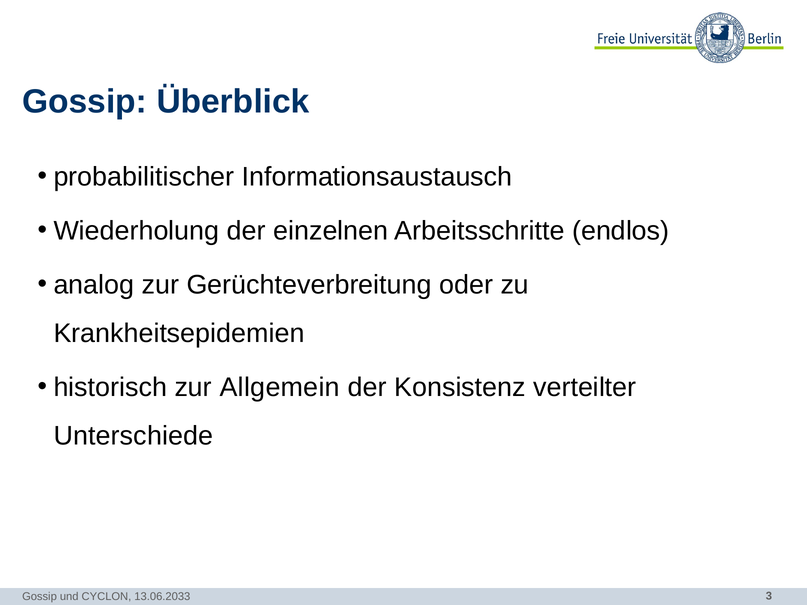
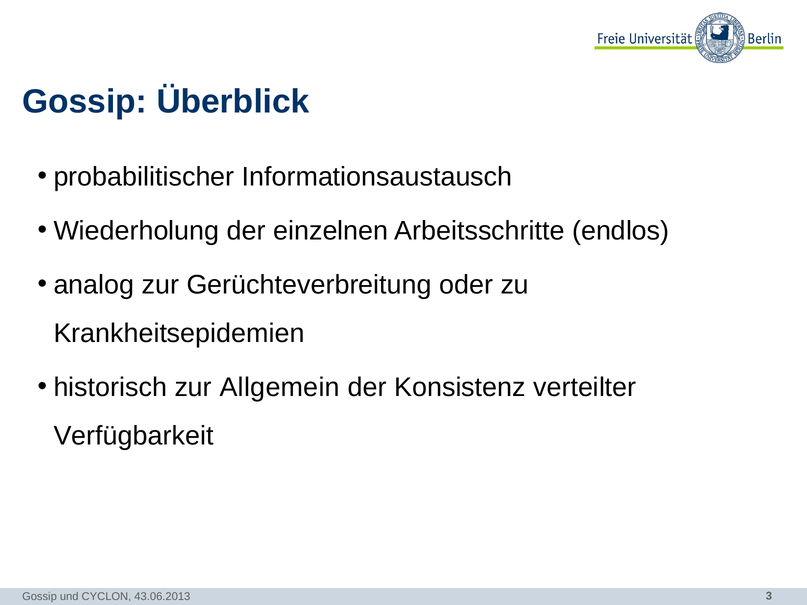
Unterschiede: Unterschiede -> Verfügbarkeit (133, 436)
13.06.2033: 13.06.2033 -> 43.06.2013 (162, 597)
